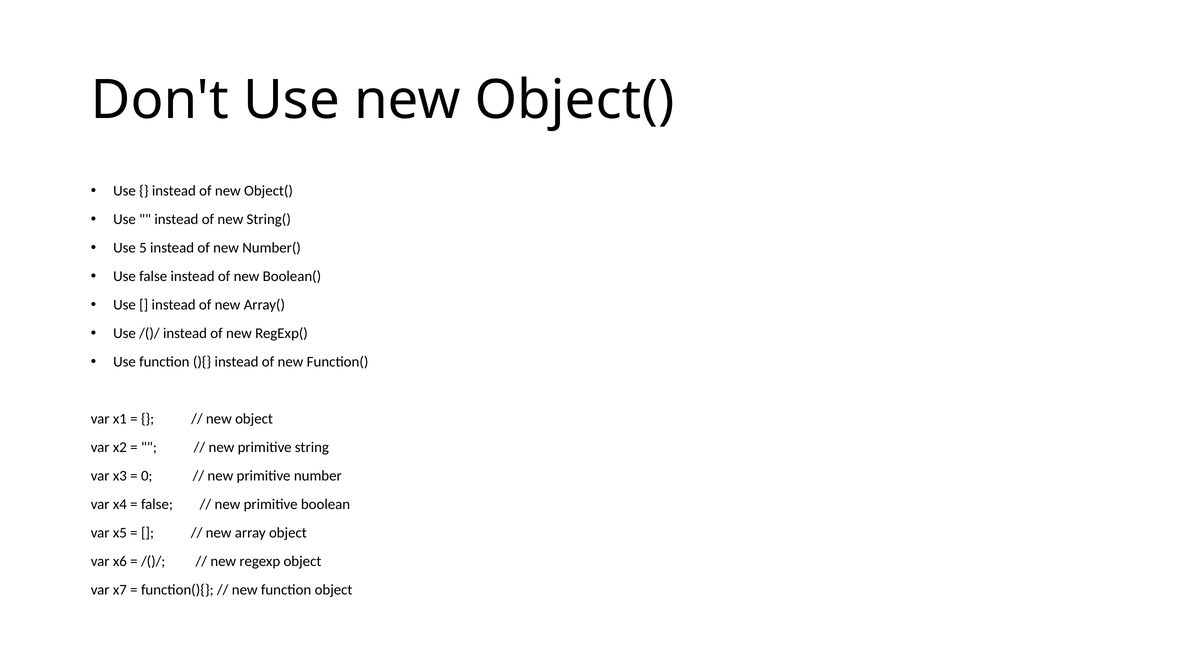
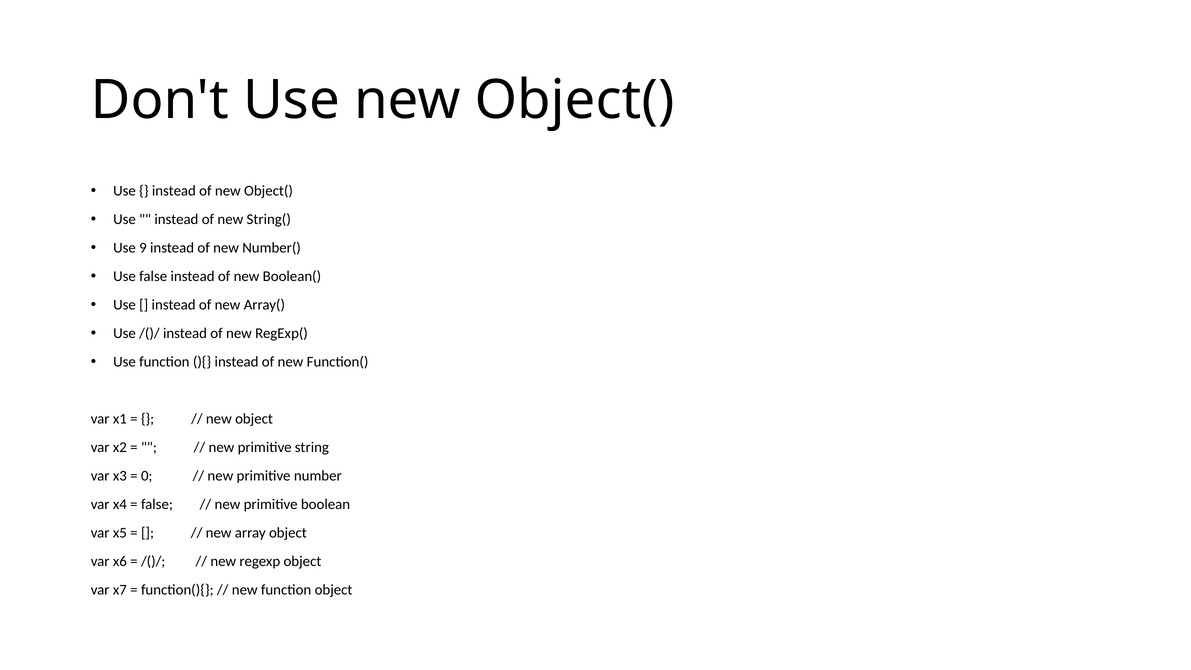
5: 5 -> 9 (143, 248)
